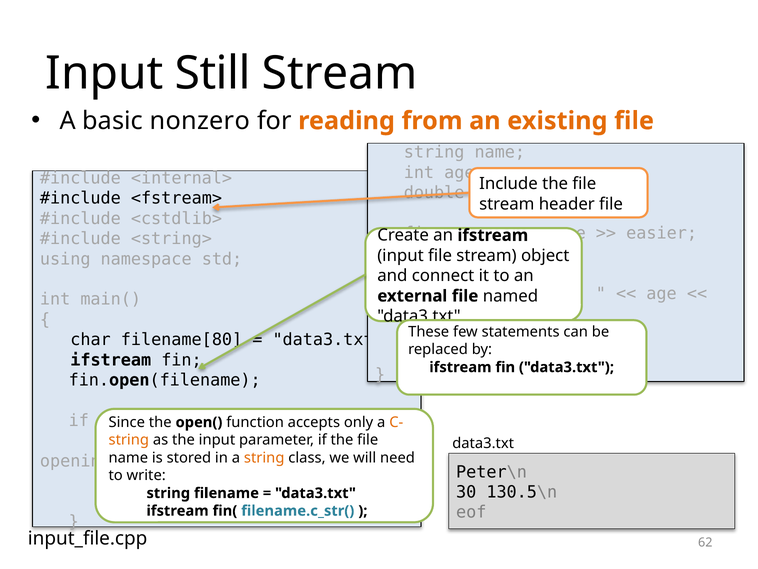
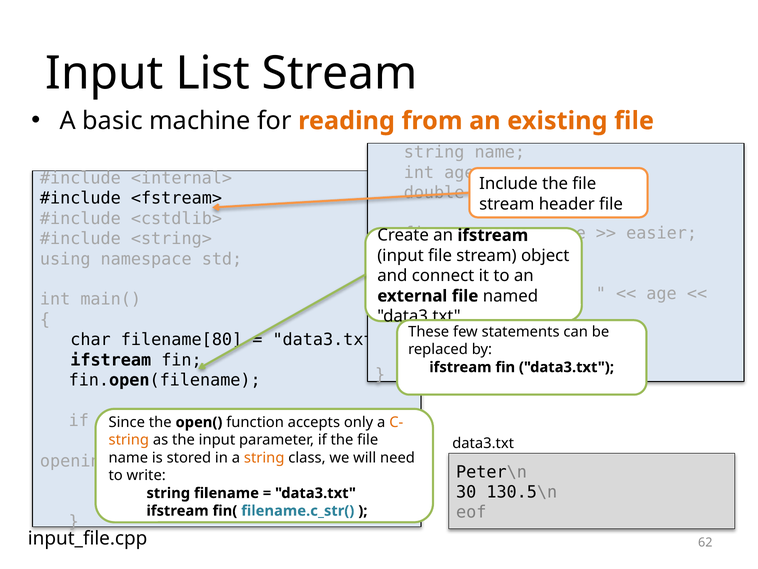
Still: Still -> List (213, 73)
nonzero: nonzero -> machine (200, 121)
